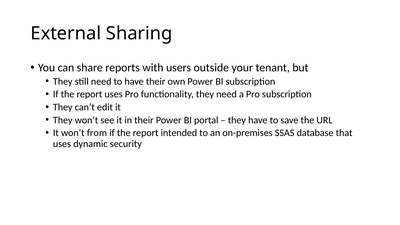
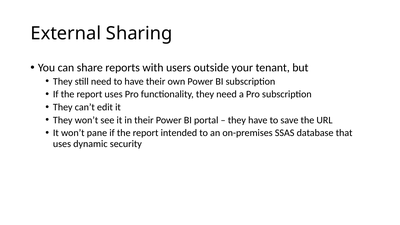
from: from -> pane (97, 133)
